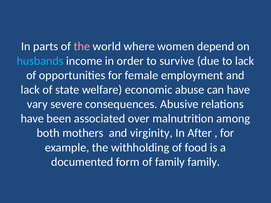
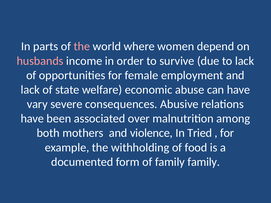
husbands colour: light blue -> pink (40, 61)
virginity: virginity -> violence (151, 133)
After: After -> Tried (200, 133)
